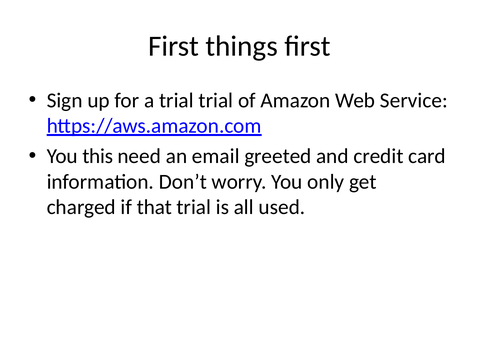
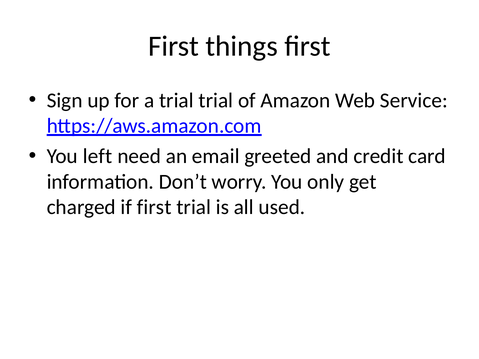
this: this -> left (98, 156)
if that: that -> first (154, 207)
